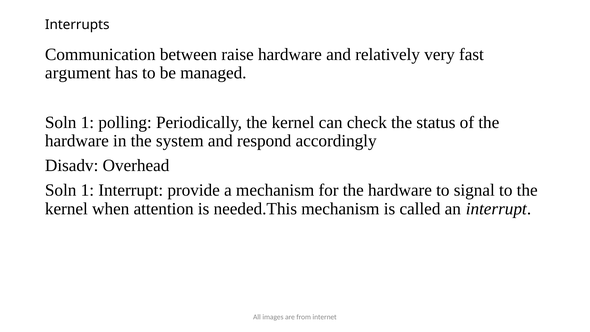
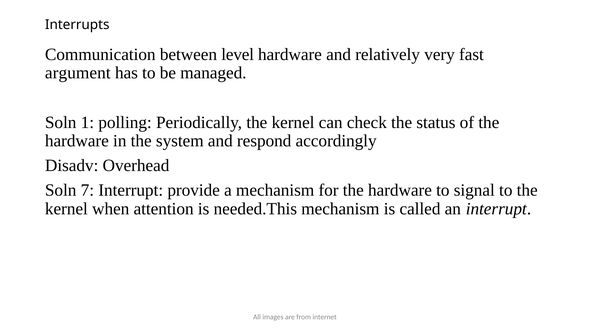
raise: raise -> level (238, 54)
1: 1 -> 7 (87, 190)
